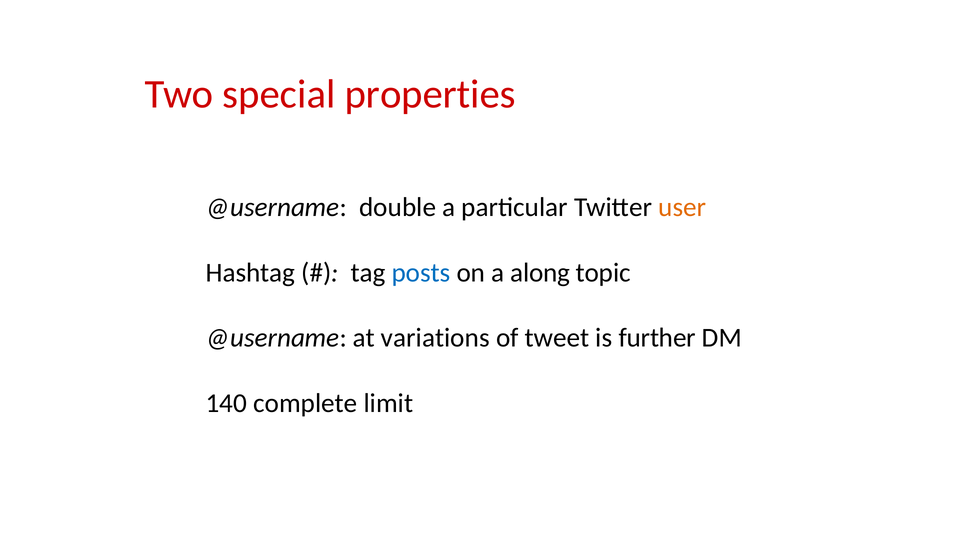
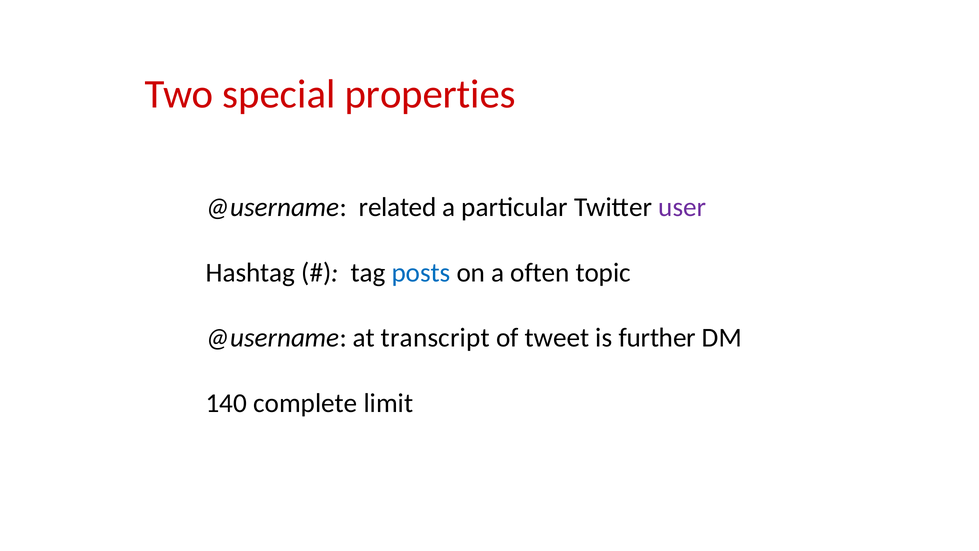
double: double -> related (398, 207)
user colour: orange -> purple (682, 207)
along: along -> often (540, 272)
variations: variations -> transcript (435, 338)
